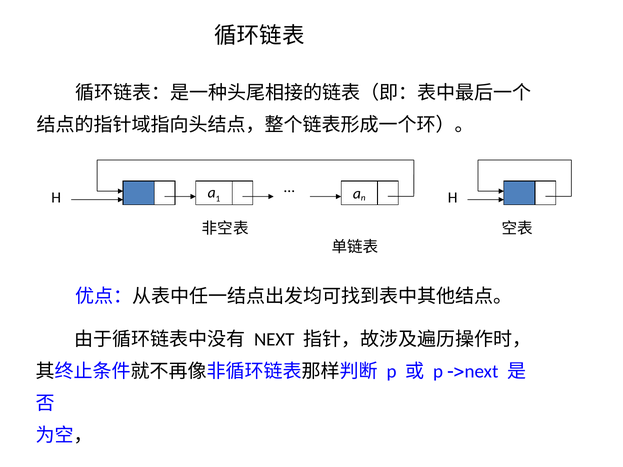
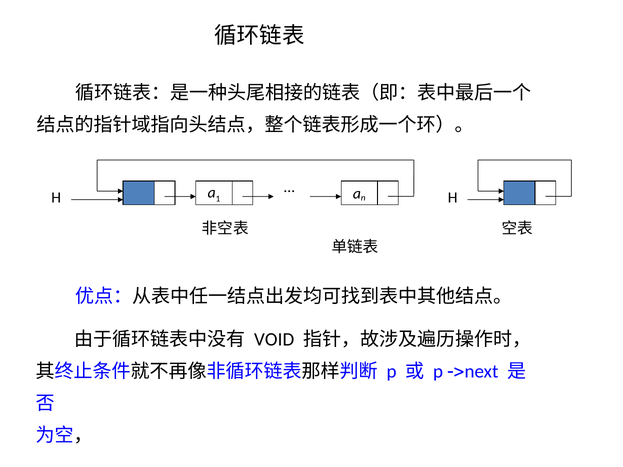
NEXT: NEXT -> VOID (274, 340)
